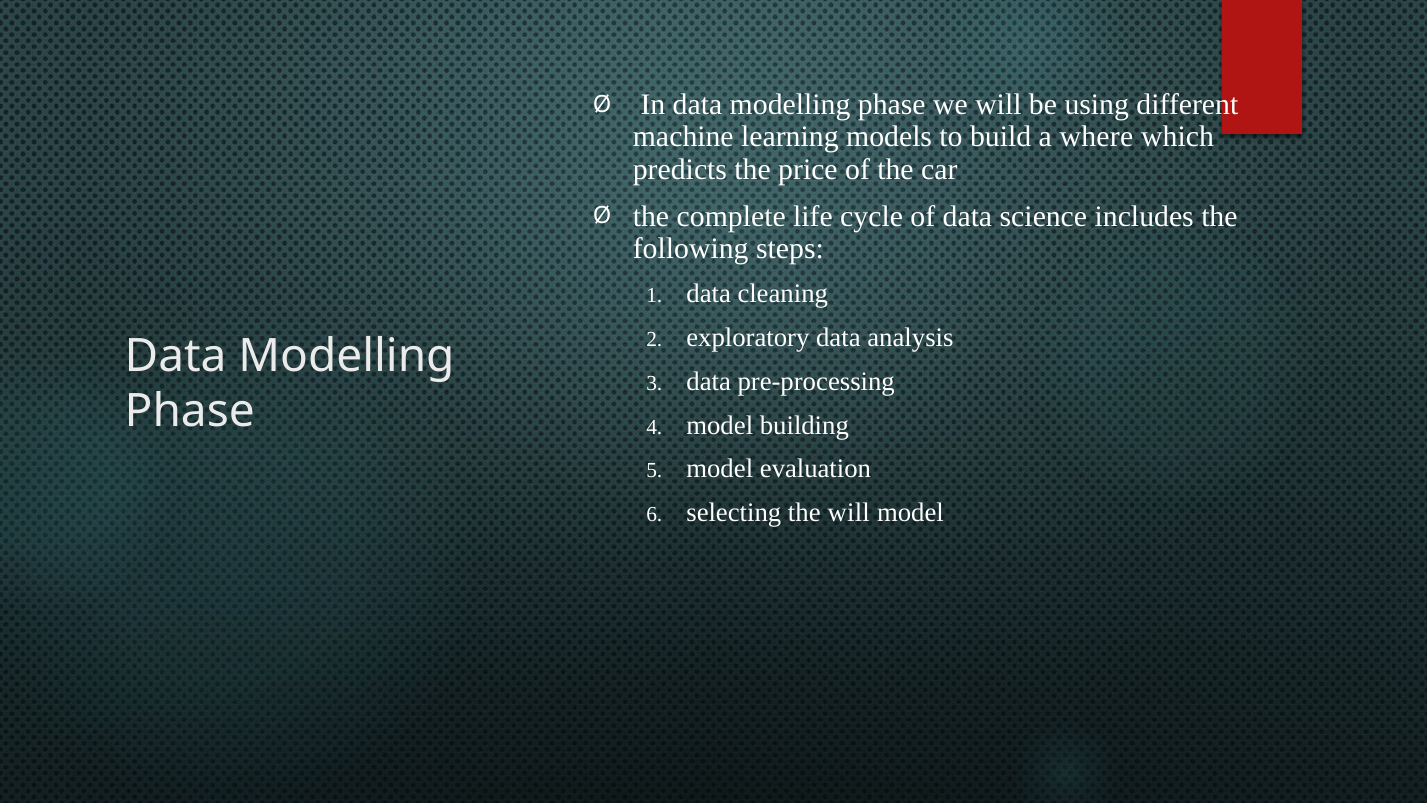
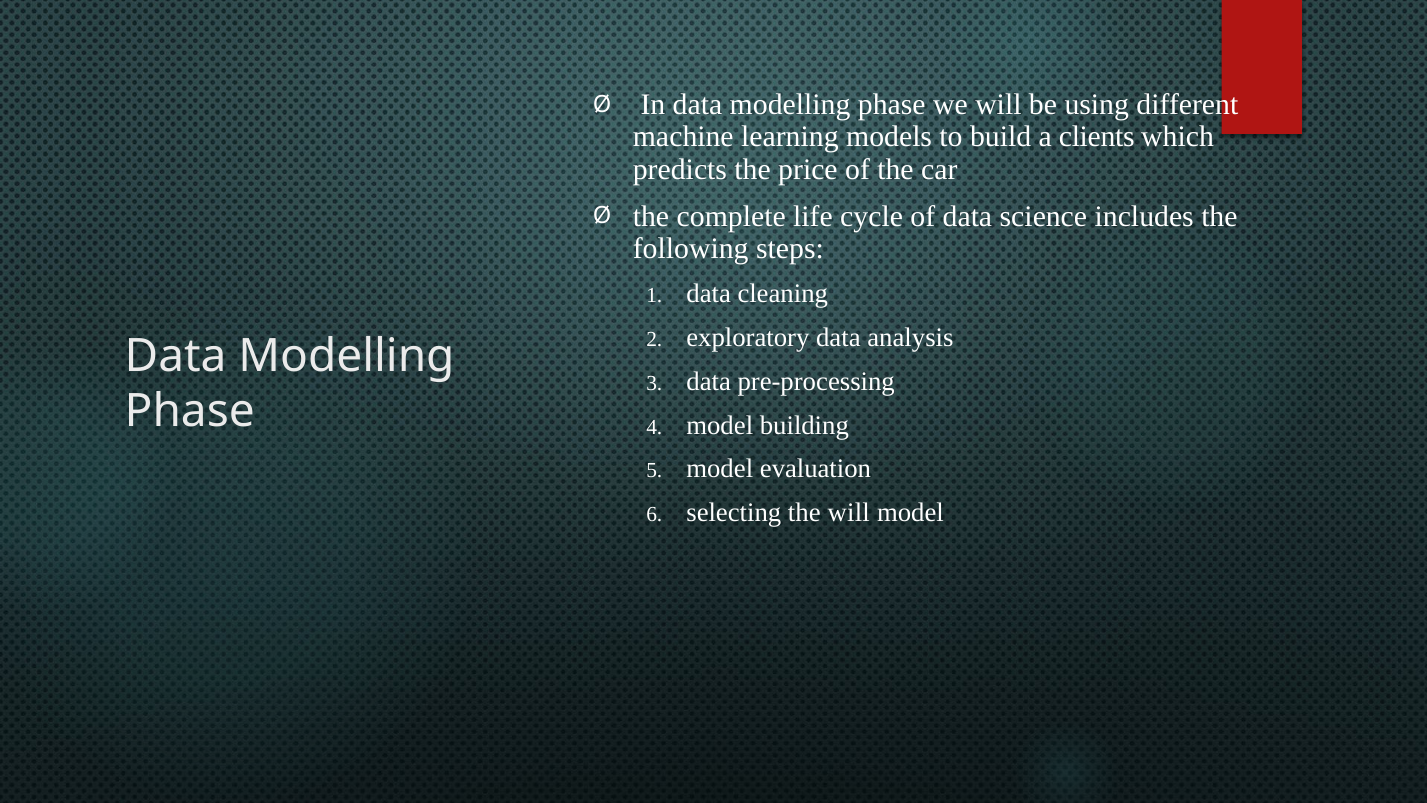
where: where -> clients (1097, 137)
